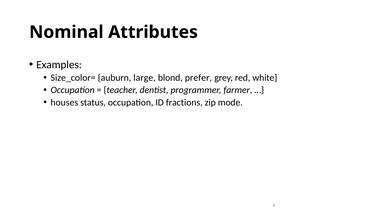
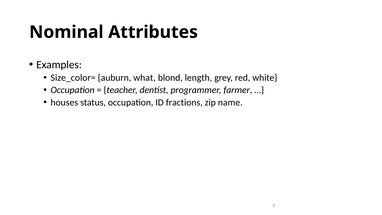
large: large -> what (145, 78)
prefer: prefer -> length (198, 78)
mode: mode -> name (230, 102)
